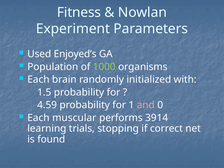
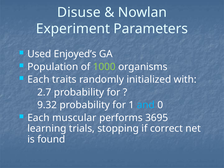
Fitness: Fitness -> Disuse (79, 12)
brain: brain -> traits (64, 79)
1.5: 1.5 -> 2.7 (44, 92)
4.59: 4.59 -> 9.32 (47, 105)
and colour: pink -> light blue (146, 105)
3914: 3914 -> 3695 (157, 118)
